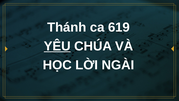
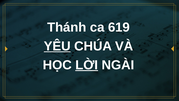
LỜI underline: none -> present (87, 65)
